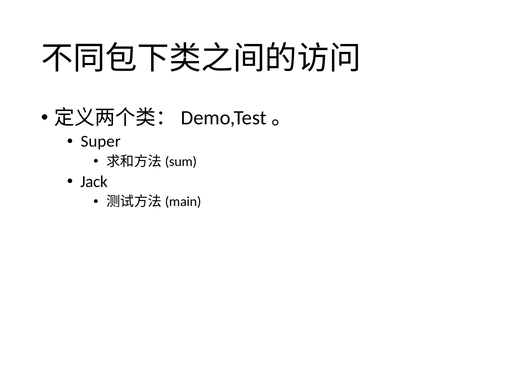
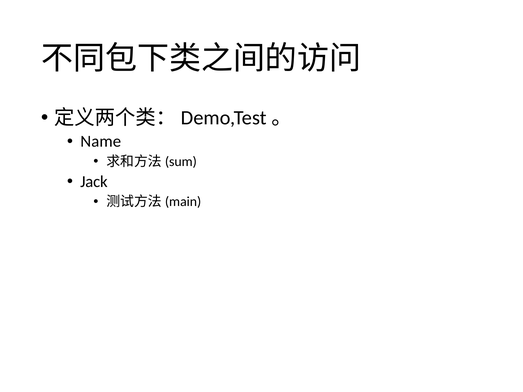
Super: Super -> Name (101, 142)
